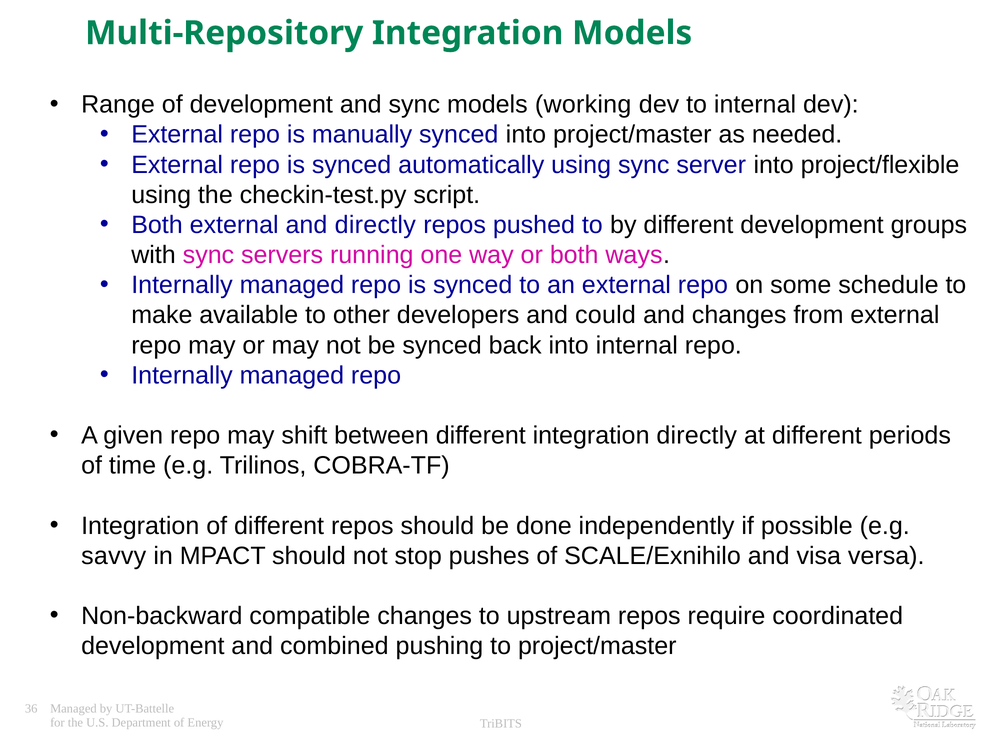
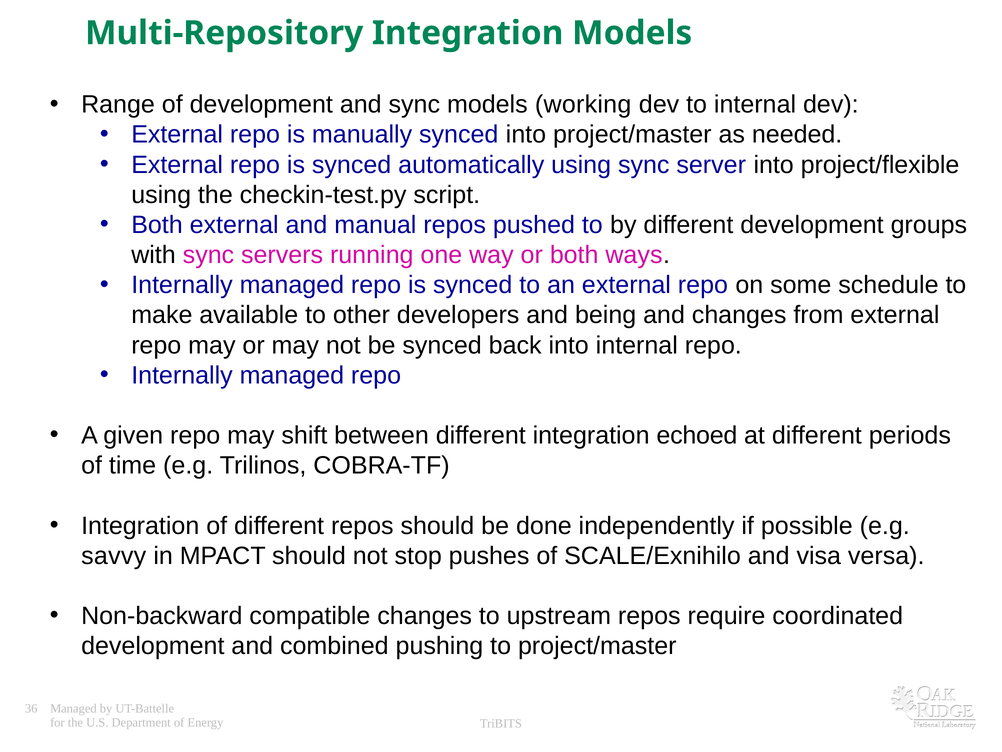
and directly: directly -> manual (375, 225)
could: could -> being (606, 315)
integration directly: directly -> echoed (697, 435)
